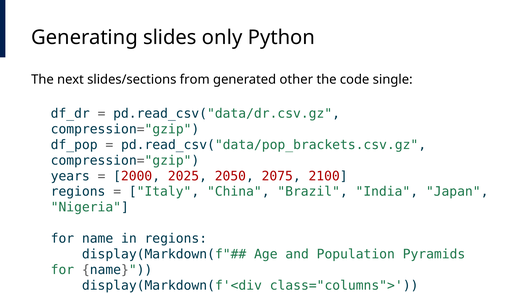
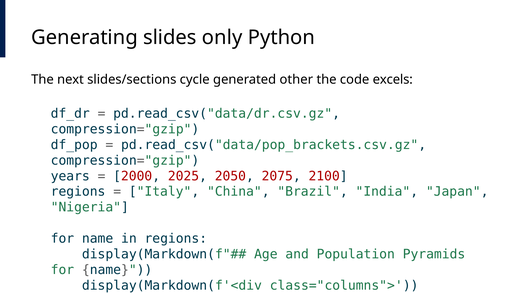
from: from -> cycle (195, 80)
single: single -> excels (393, 80)
